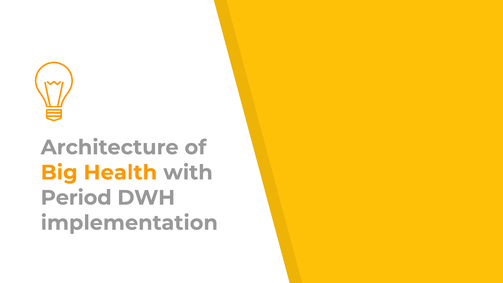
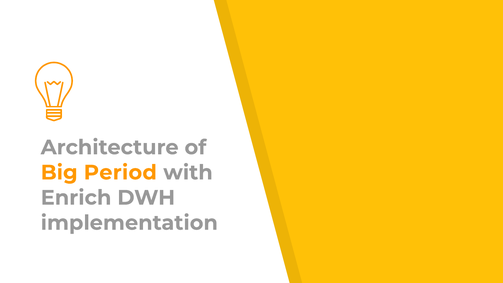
Health: Health -> Period (120, 173)
Period: Period -> Enrich (76, 198)
